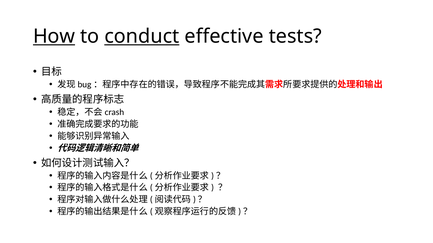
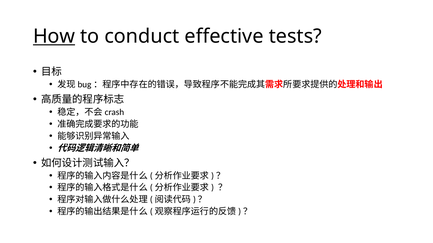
conduct underline: present -> none (142, 36)
